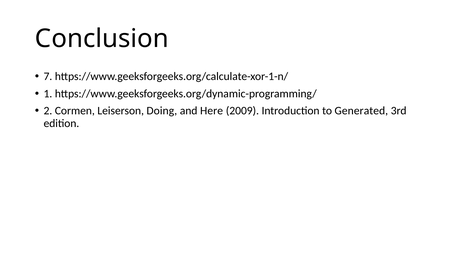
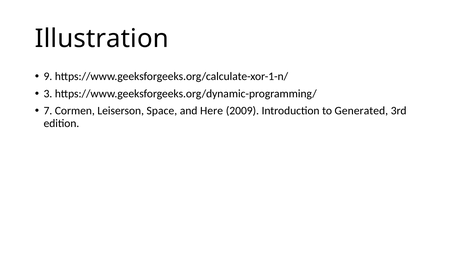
Conclusion: Conclusion -> Illustration (102, 39)
7: 7 -> 9 (48, 77)
1: 1 -> 3 (48, 94)
2: 2 -> 7 (48, 111)
Doing: Doing -> Space (162, 111)
